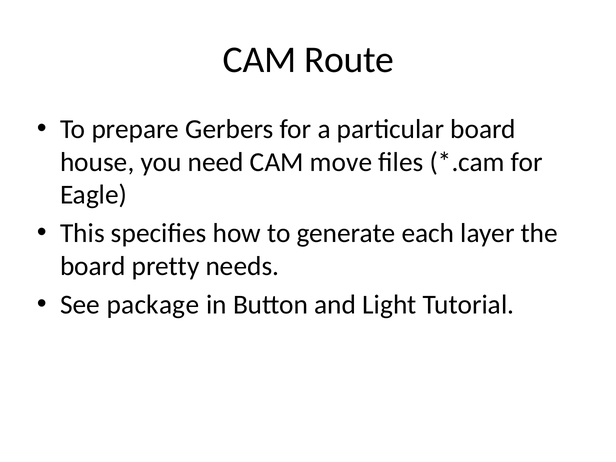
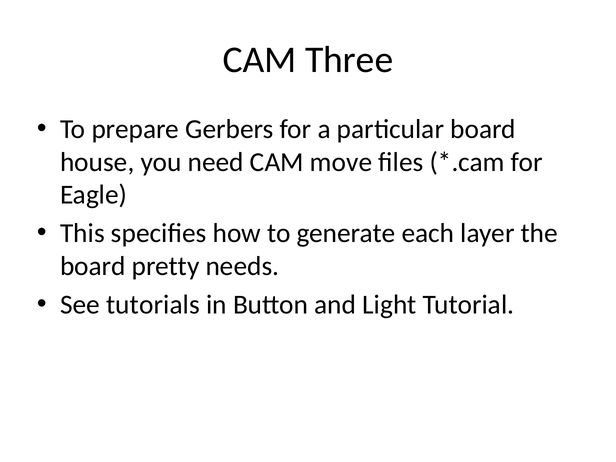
Route: Route -> Three (349, 60)
package: package -> tutorials (153, 304)
